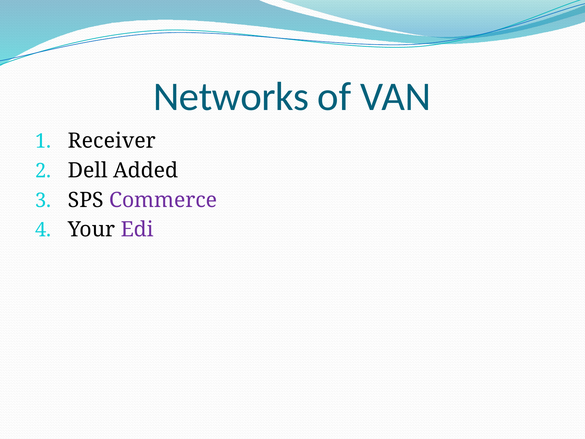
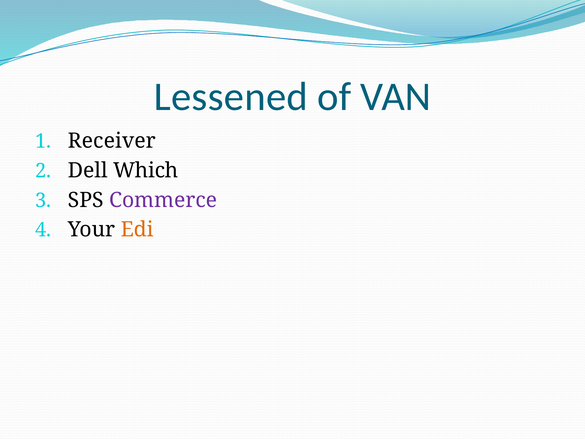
Networks: Networks -> Lessened (231, 97)
Added: Added -> Which (146, 170)
Edi colour: purple -> orange (137, 229)
